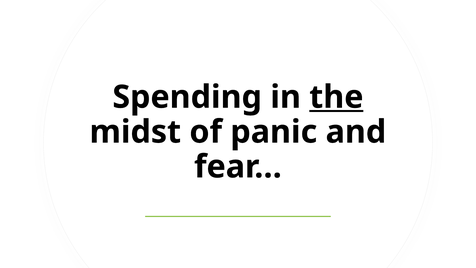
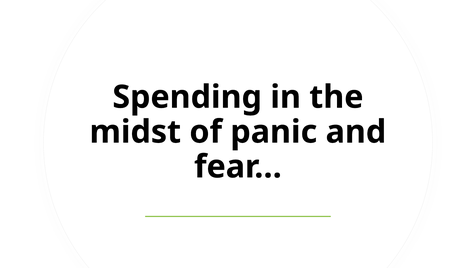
the underline: present -> none (336, 97)
